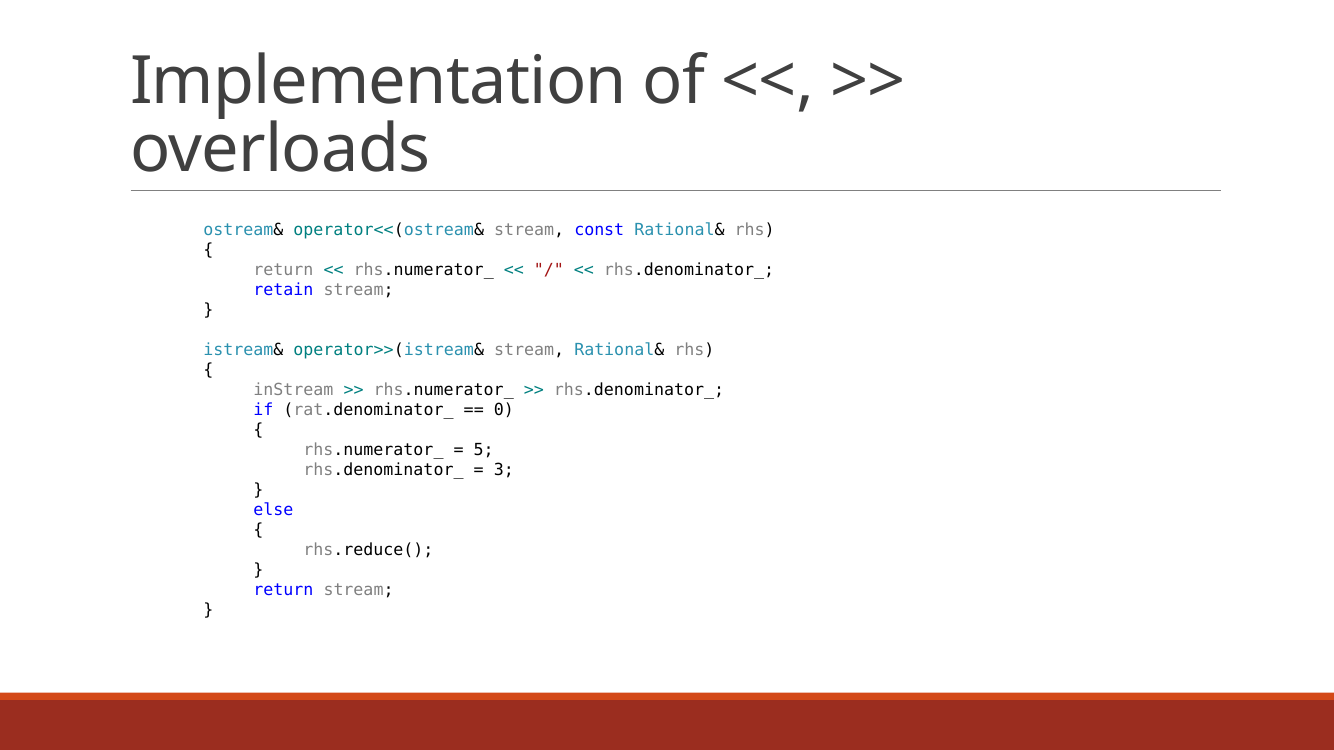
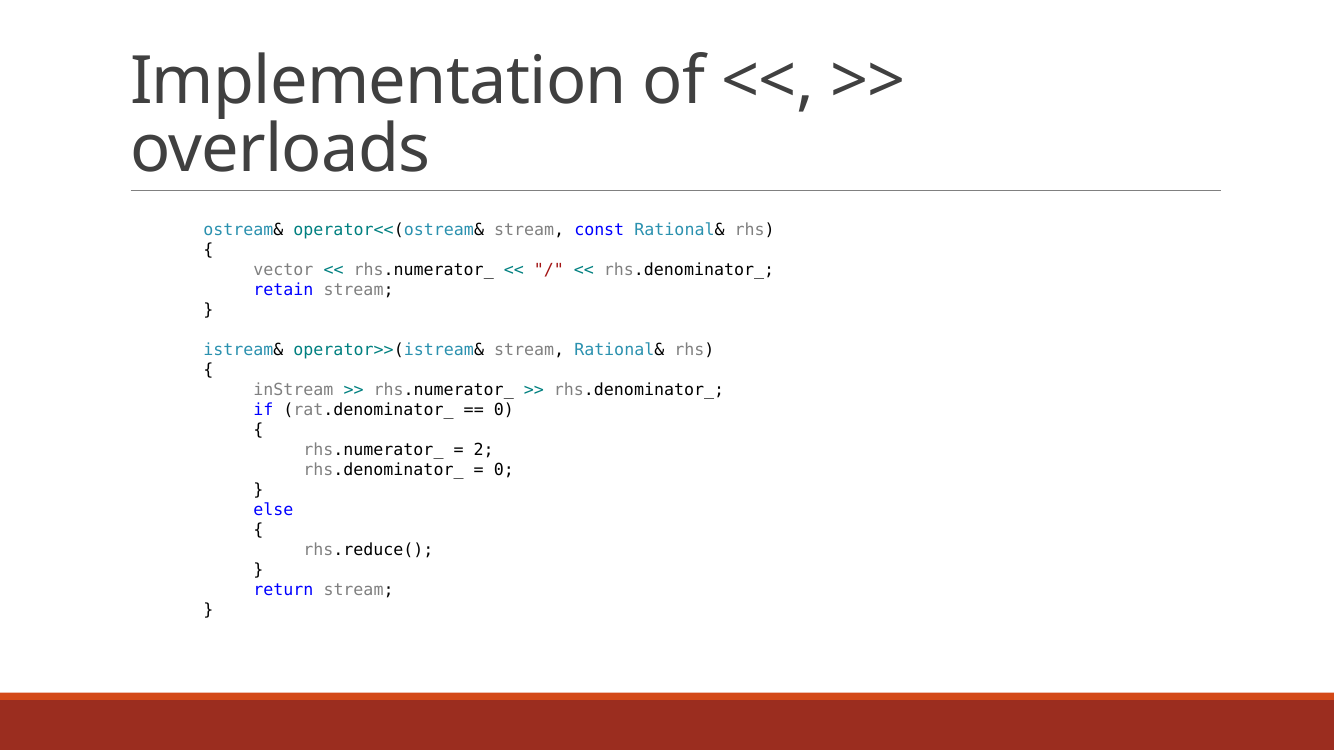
return: return -> vector (283, 270)
5: 5 -> 2 (484, 450)
3: 3 -> 0 (504, 470)
